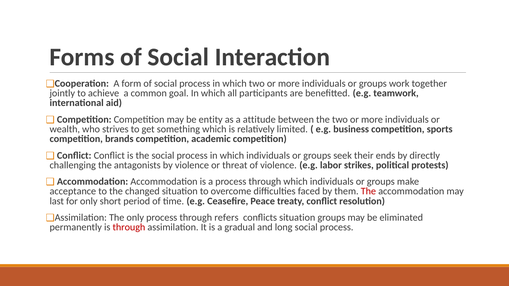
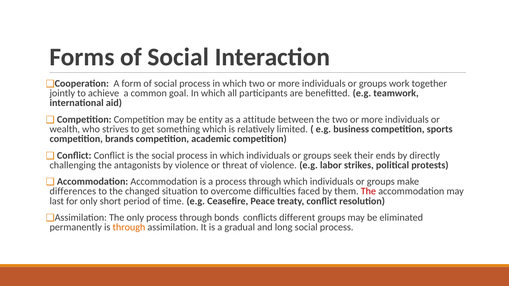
acceptance: acceptance -> differences (73, 192)
refers: refers -> bonds (227, 218)
conflicts situation: situation -> different (297, 218)
through colour: red -> orange (129, 228)
